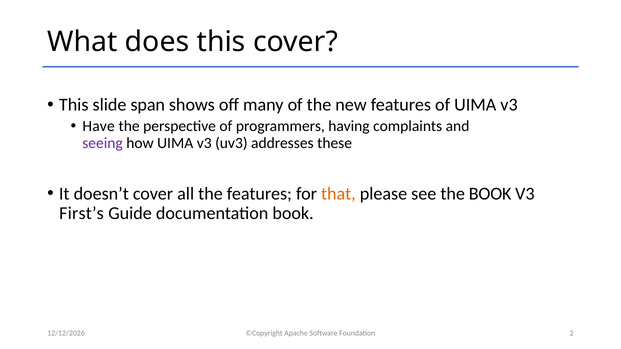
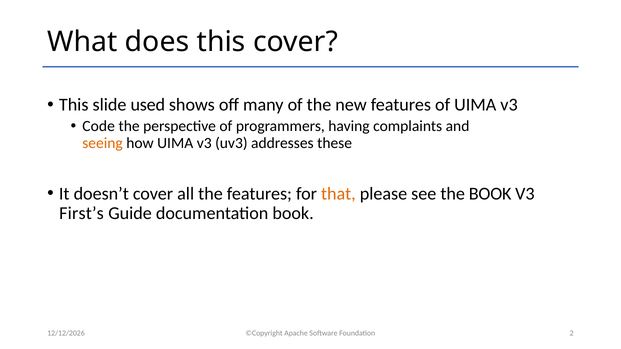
span: span -> used (148, 105)
Have: Have -> Code (99, 126)
seeing colour: purple -> orange (103, 143)
